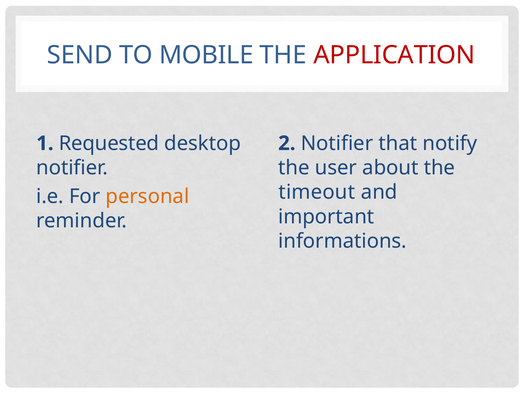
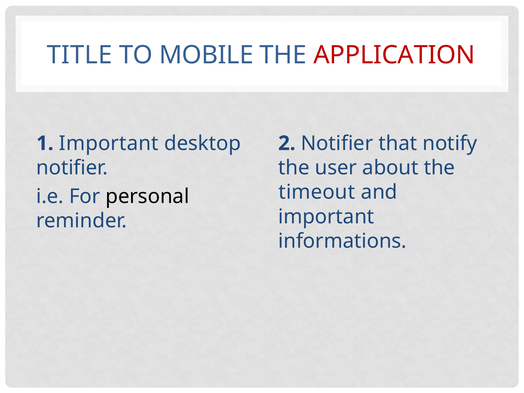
SEND: SEND -> TITLE (80, 55)
1 Requested: Requested -> Important (109, 143)
personal colour: orange -> black (147, 196)
